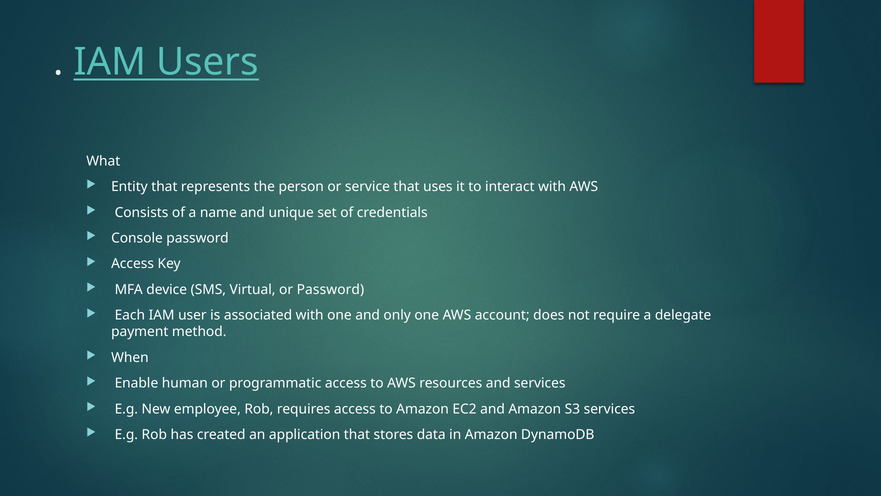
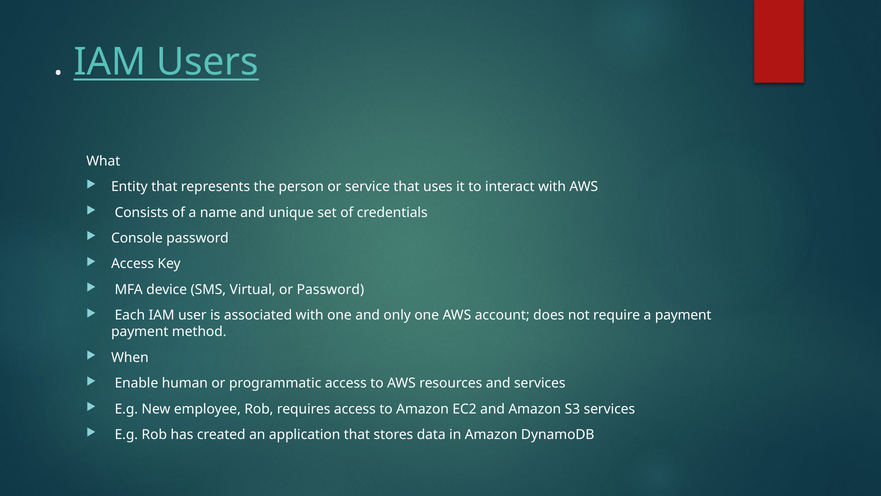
a delegate: delegate -> payment (683, 315)
